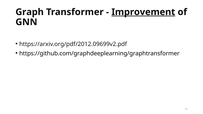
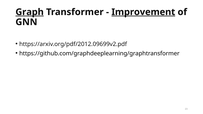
Graph underline: none -> present (30, 12)
